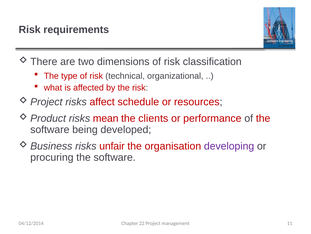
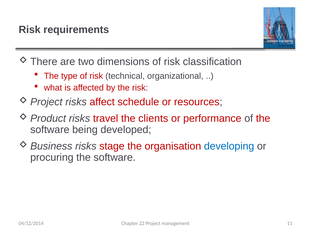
mean: mean -> travel (106, 118)
unfair: unfair -> stage (112, 146)
developing colour: purple -> blue (229, 146)
